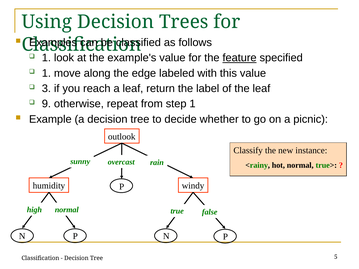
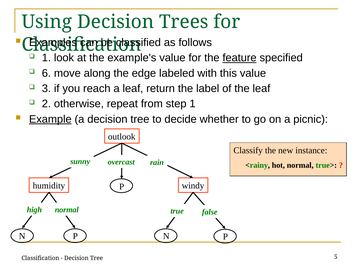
1: 1 -> 6 (46, 73)
9: 9 -> 2 (46, 104)
Example underline: none -> present (50, 119)
